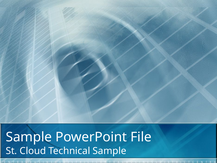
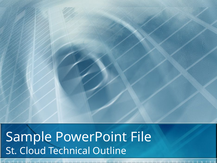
Technical Sample: Sample -> Outline (109, 151)
